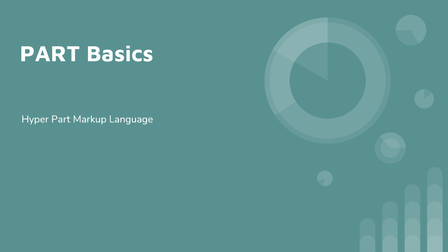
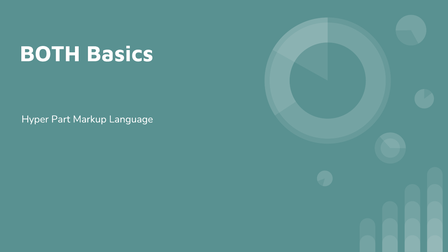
PART: PART -> BOTH (50, 54)
